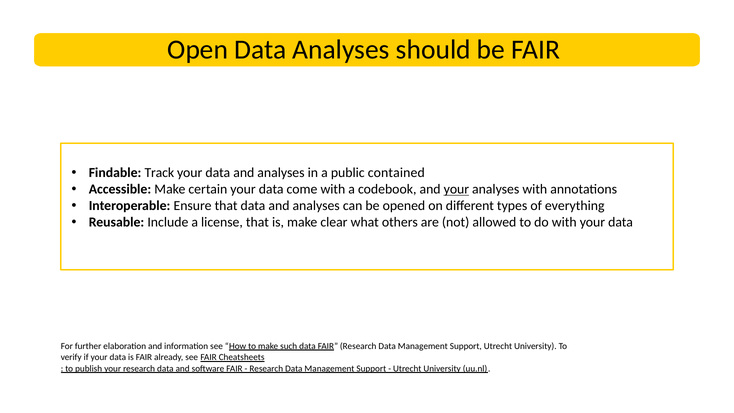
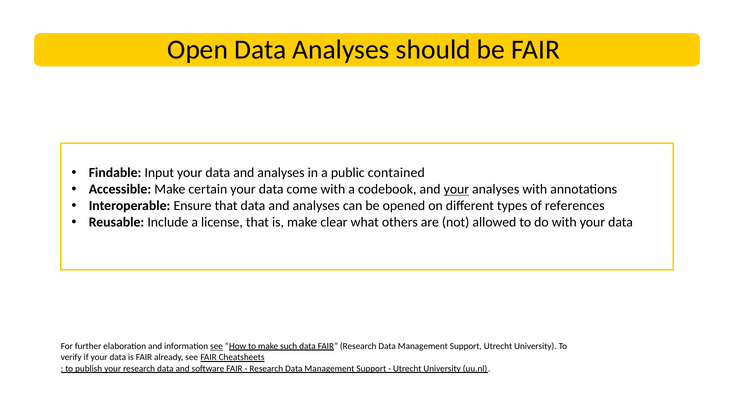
Track: Track -> Input (159, 173)
everything: everything -> references (575, 206)
see underline: none -> present (217, 346)
